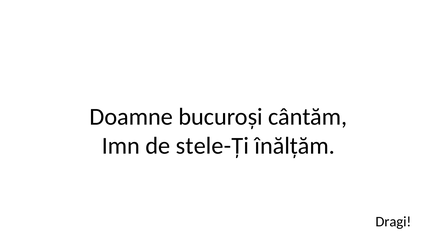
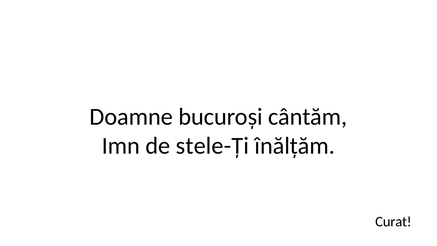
Dragi: Dragi -> Curat (393, 222)
